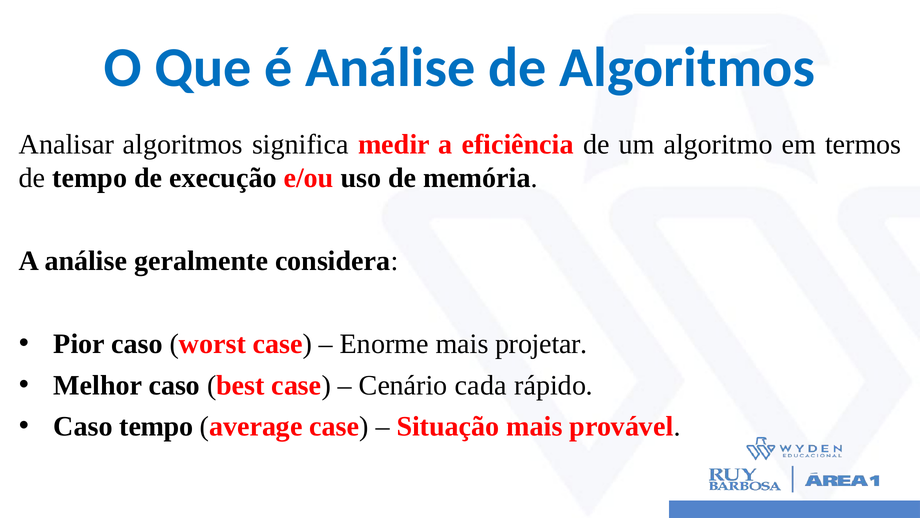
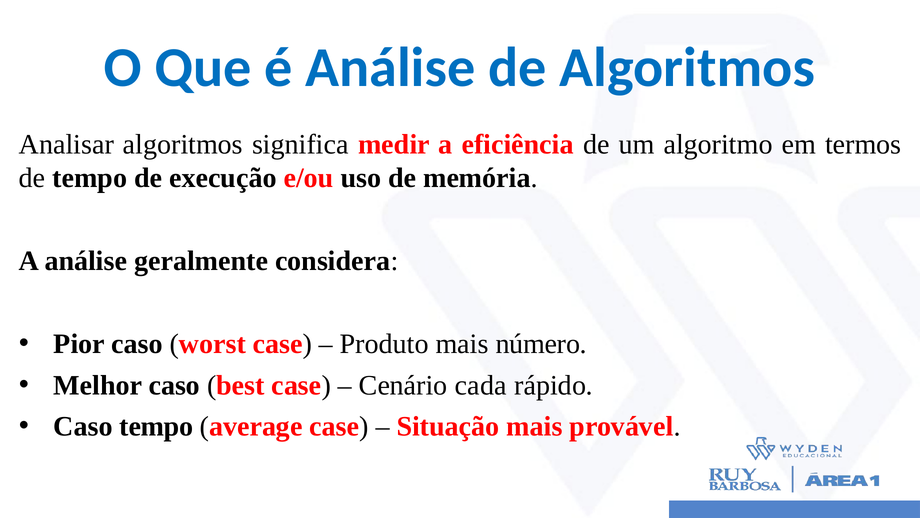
Enorme: Enorme -> Produto (384, 344)
projetar: projetar -> número (541, 344)
